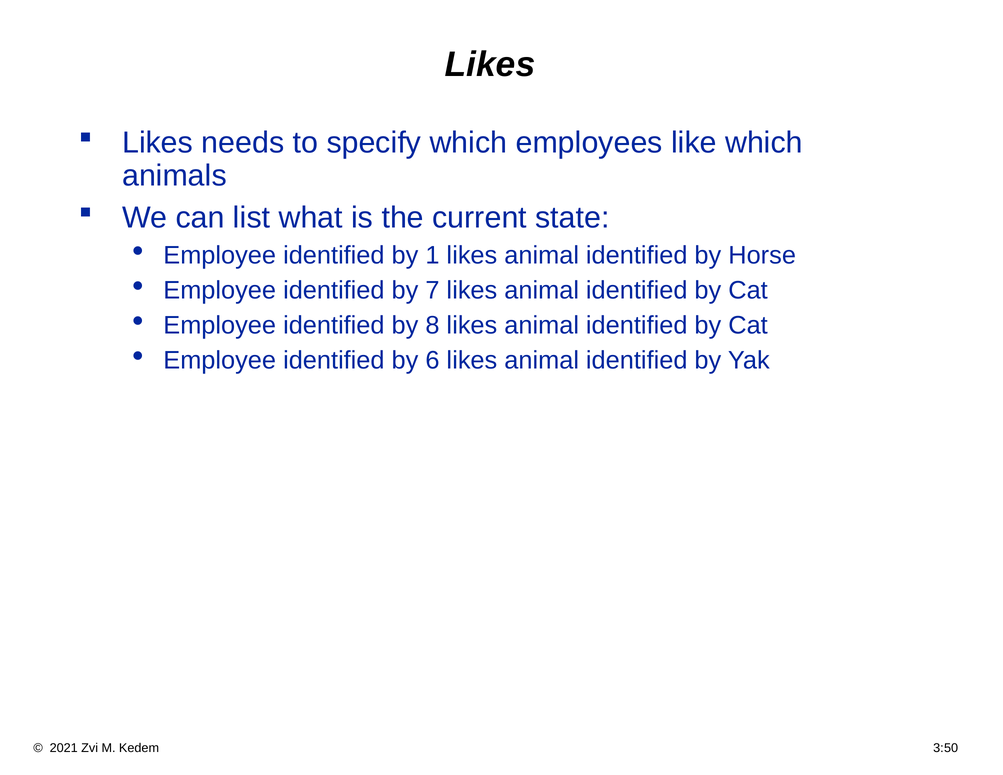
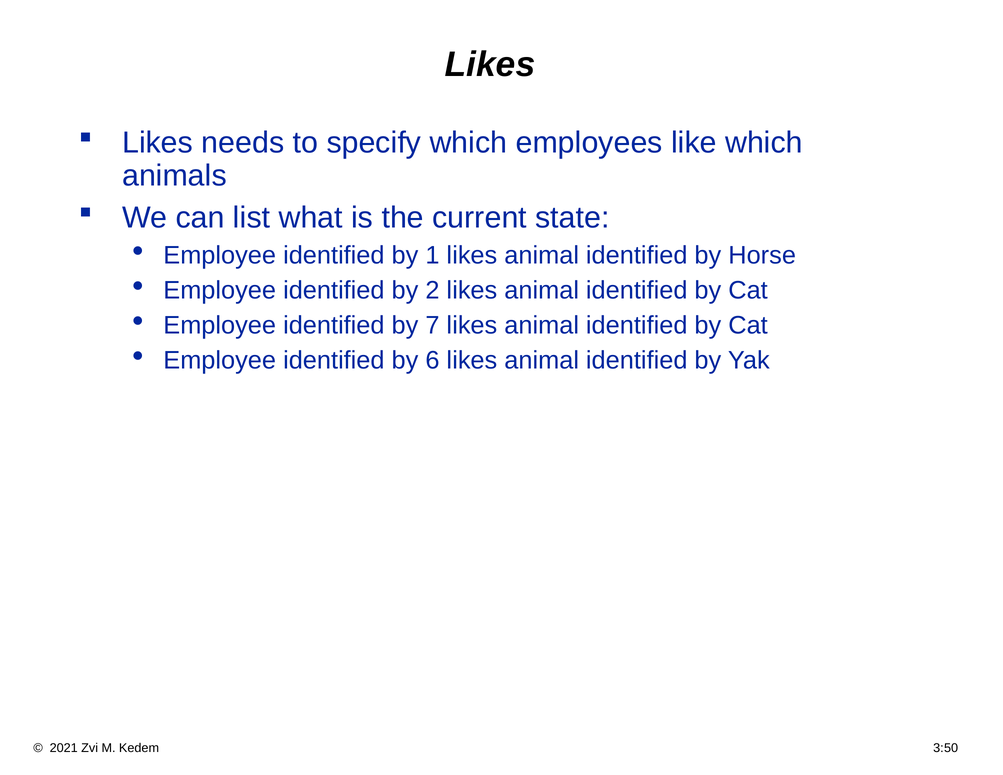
7: 7 -> 2 (432, 290)
8: 8 -> 7 (432, 325)
